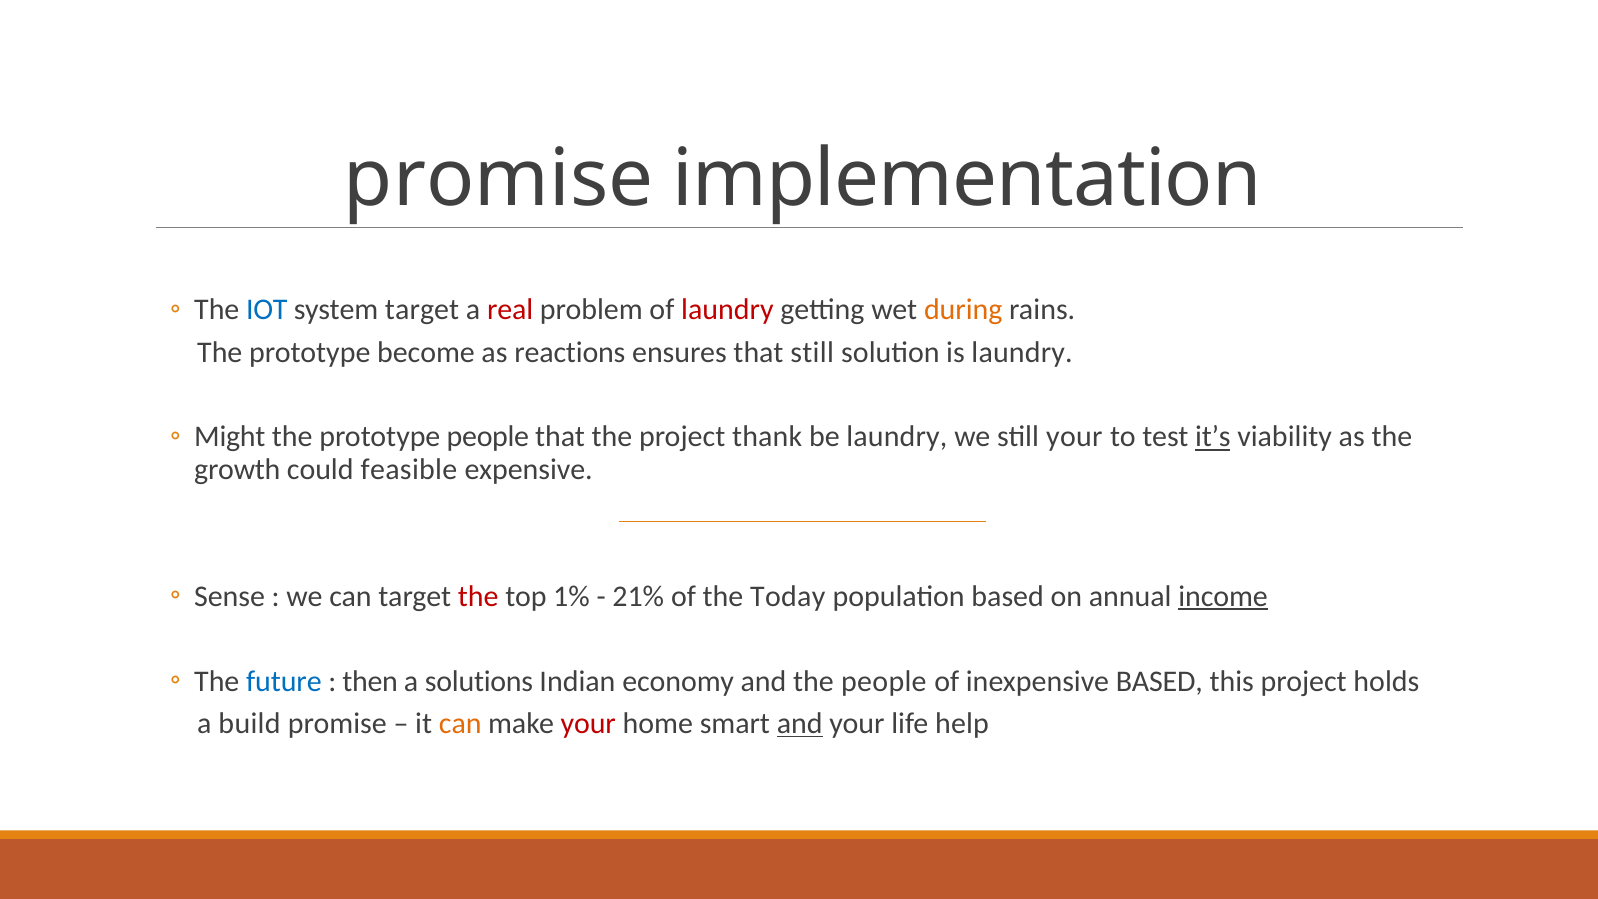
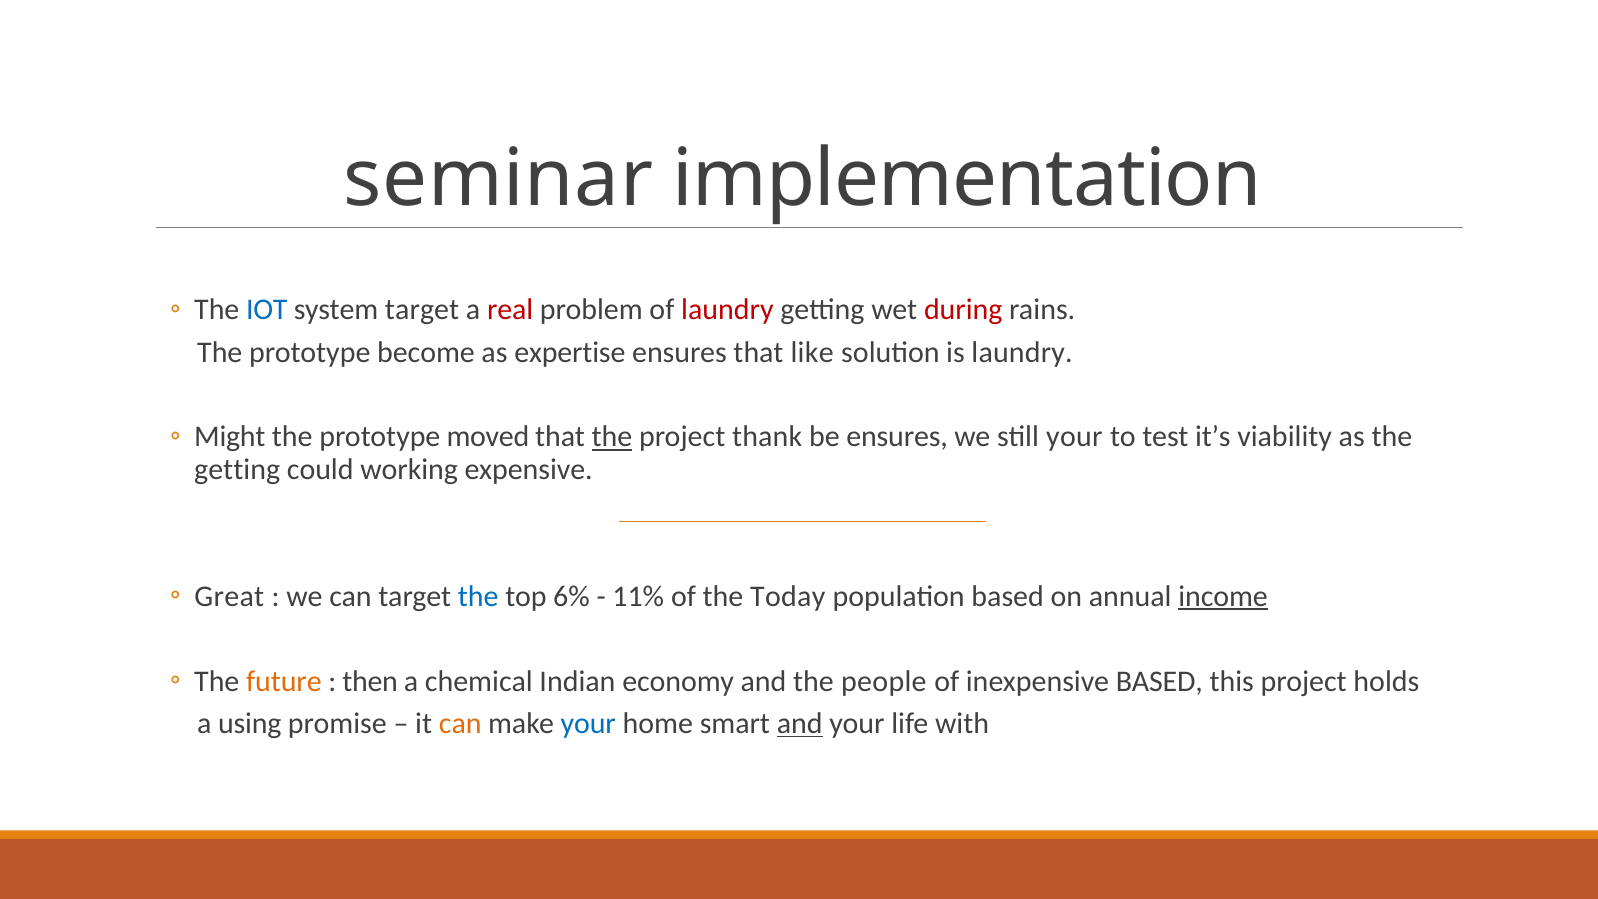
promise: promise -> seminar (498, 179)
during colour: orange -> red (963, 310)
reactions: reactions -> expertise (570, 352)
that still: still -> like (812, 352)
prototype people: people -> moved (488, 437)
the underline: none -> present (612, 437)
be laundry: laundry -> ensures (897, 437)
it’s underline: present -> none (1213, 437)
growth: growth -> getting (237, 469)
feasible: feasible -> working (409, 469)
Sense: Sense -> Great (229, 596)
the colour: red -> blue (478, 596)
1%: 1% -> 6% (571, 596)
21%: 21% -> 11% (638, 596)
future colour: blue -> orange (284, 681)
solutions: solutions -> chemical (479, 681)
build: build -> using (250, 723)
your colour: red -> blue (588, 723)
help: help -> with (962, 723)
